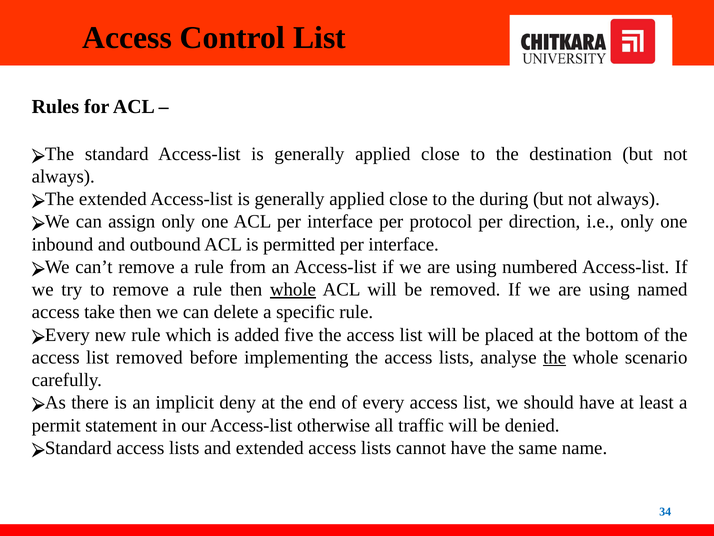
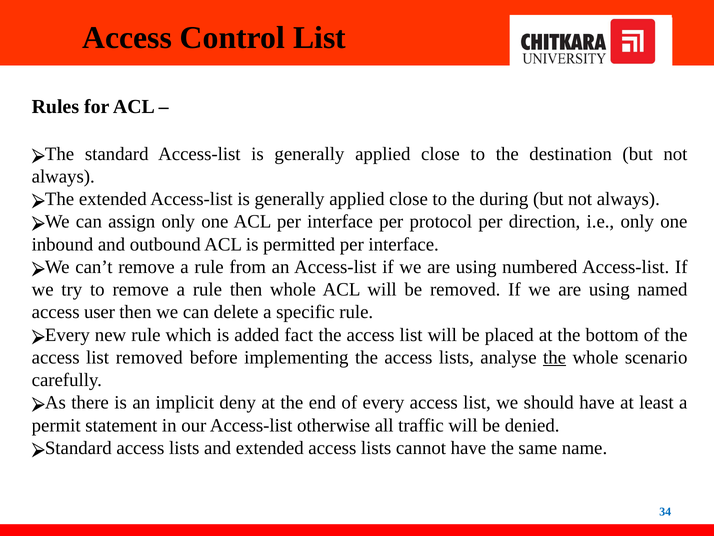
whole underline: present -> none (293, 289)
take: take -> user (100, 312)
five: five -> fact (299, 335)
